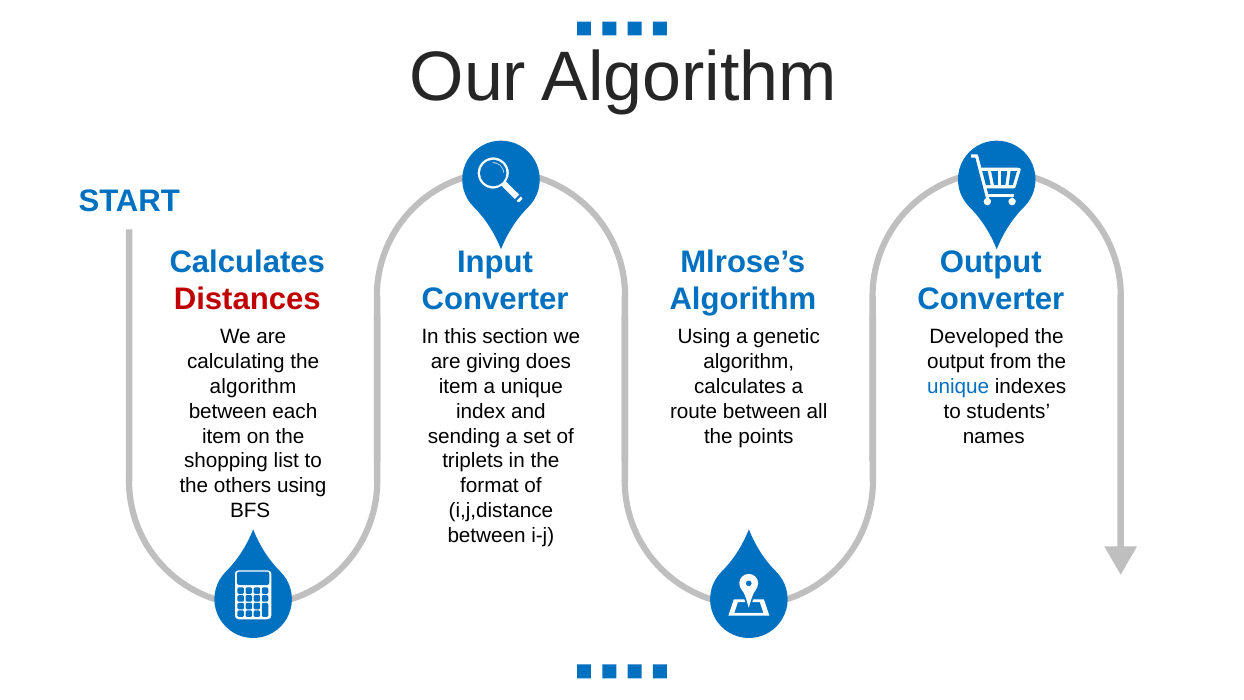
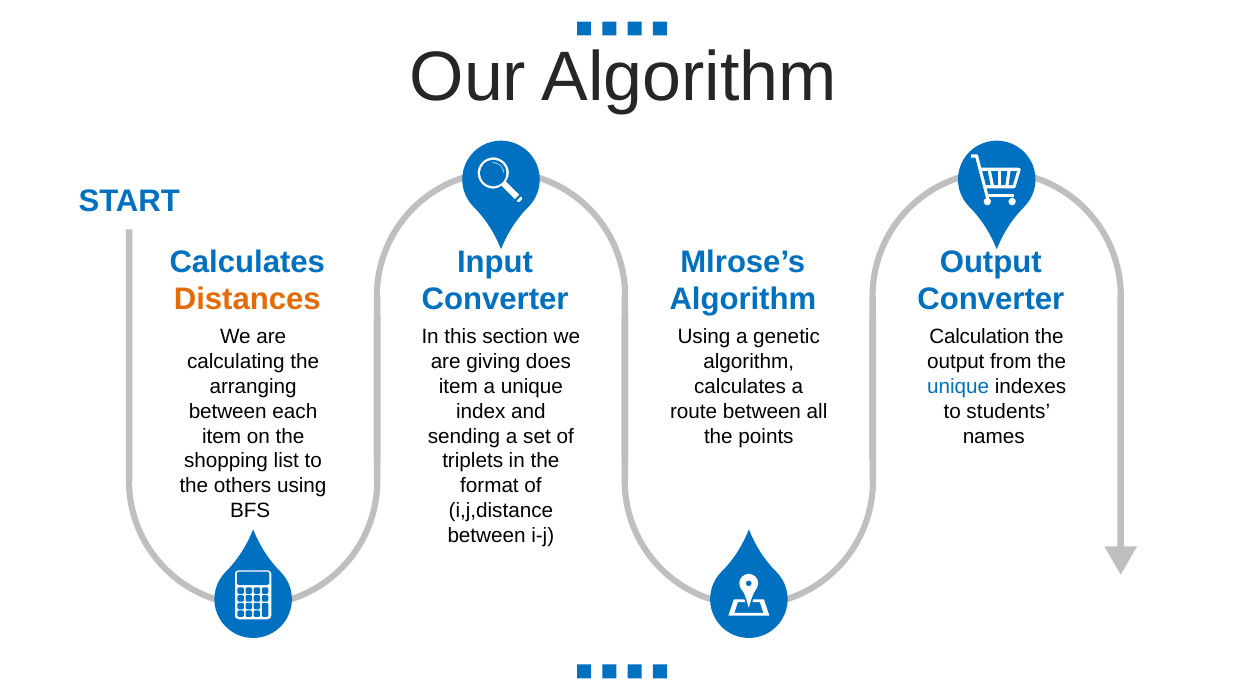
Distances colour: red -> orange (247, 299)
Developed: Developed -> Calculation (979, 337)
algorithm: algorithm -> arranging (253, 386)
